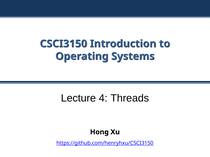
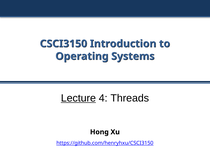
Lecture underline: none -> present (78, 98)
